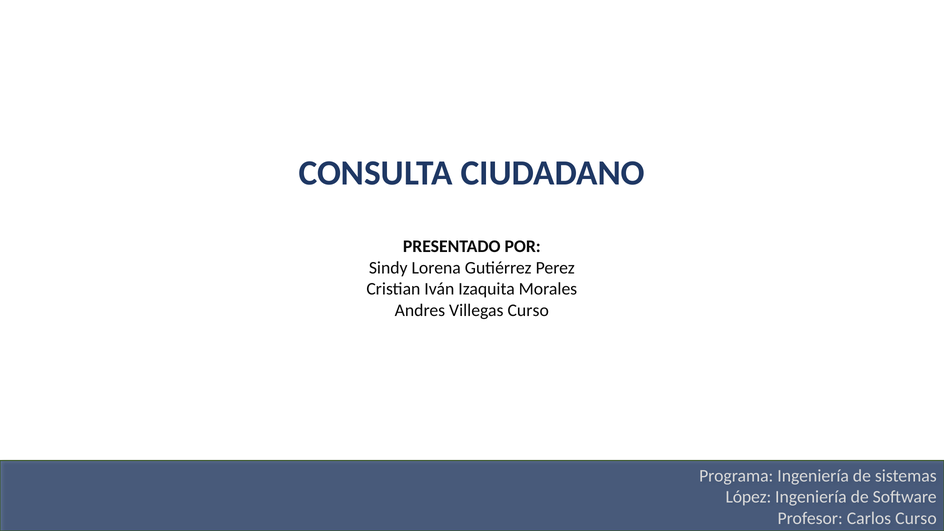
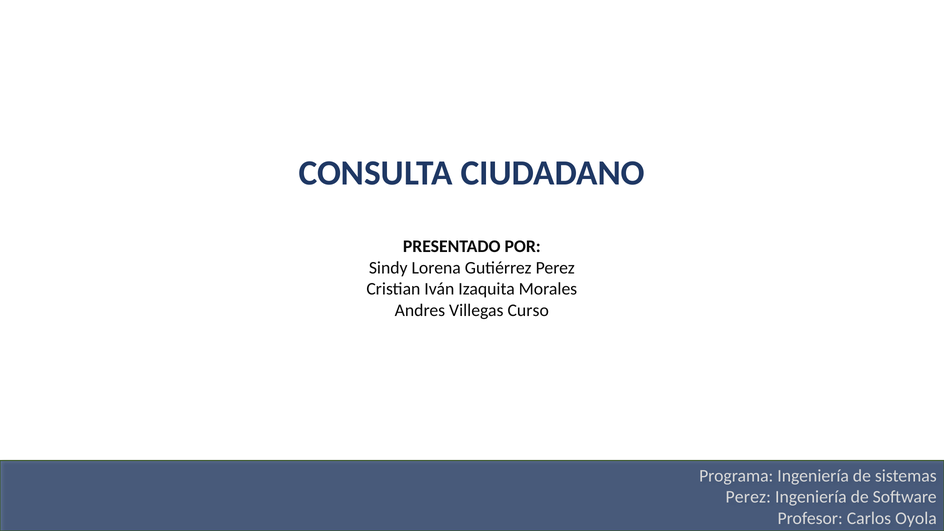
López: López -> Perez (748, 497)
Carlos Curso: Curso -> Oyola (916, 518)
